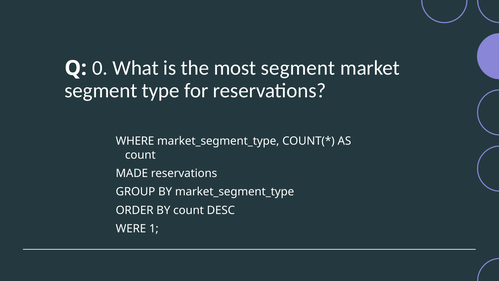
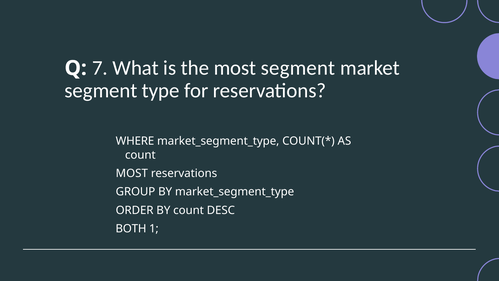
0: 0 -> 7 (100, 68)
MADE: MADE -> MOST (132, 173)
WERE: WERE -> BOTH (131, 228)
